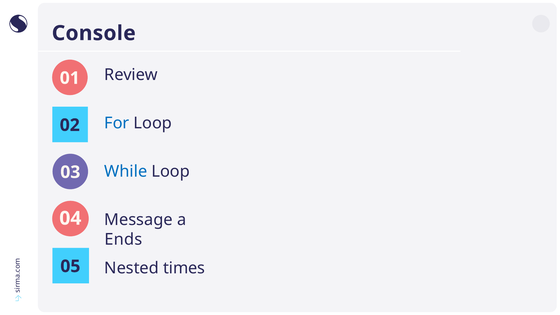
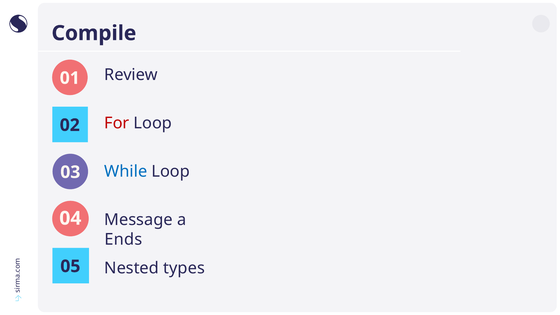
Console: Console -> Compile (94, 33)
For colour: blue -> red (117, 123)
times: times -> types (184, 268)
